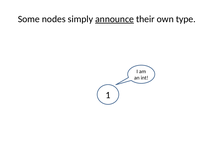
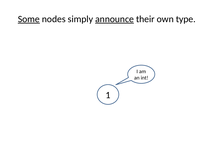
Some underline: none -> present (29, 19)
